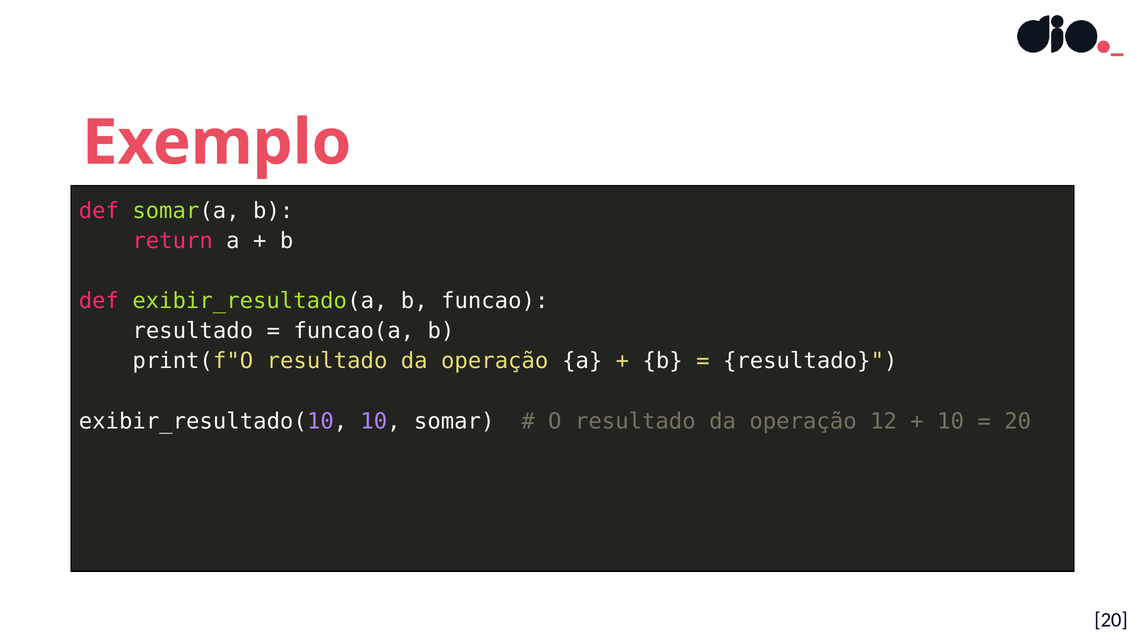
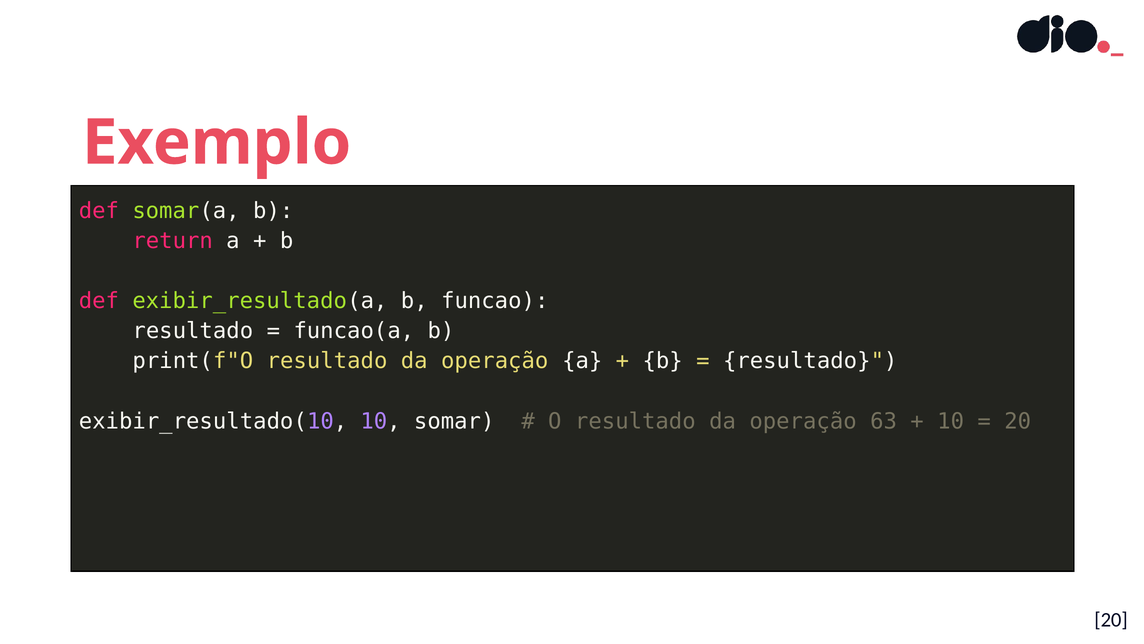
12: 12 -> 63 (884, 421)
